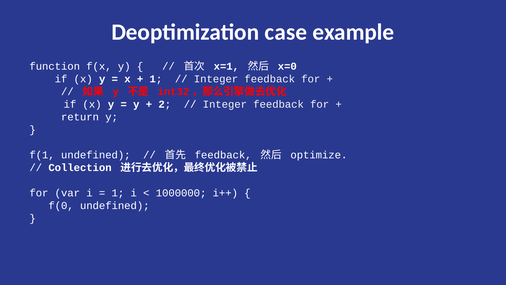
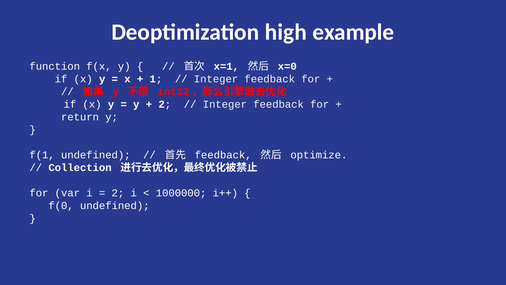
case: case -> high (286, 32)
1: 1 -> 2 (118, 193)
